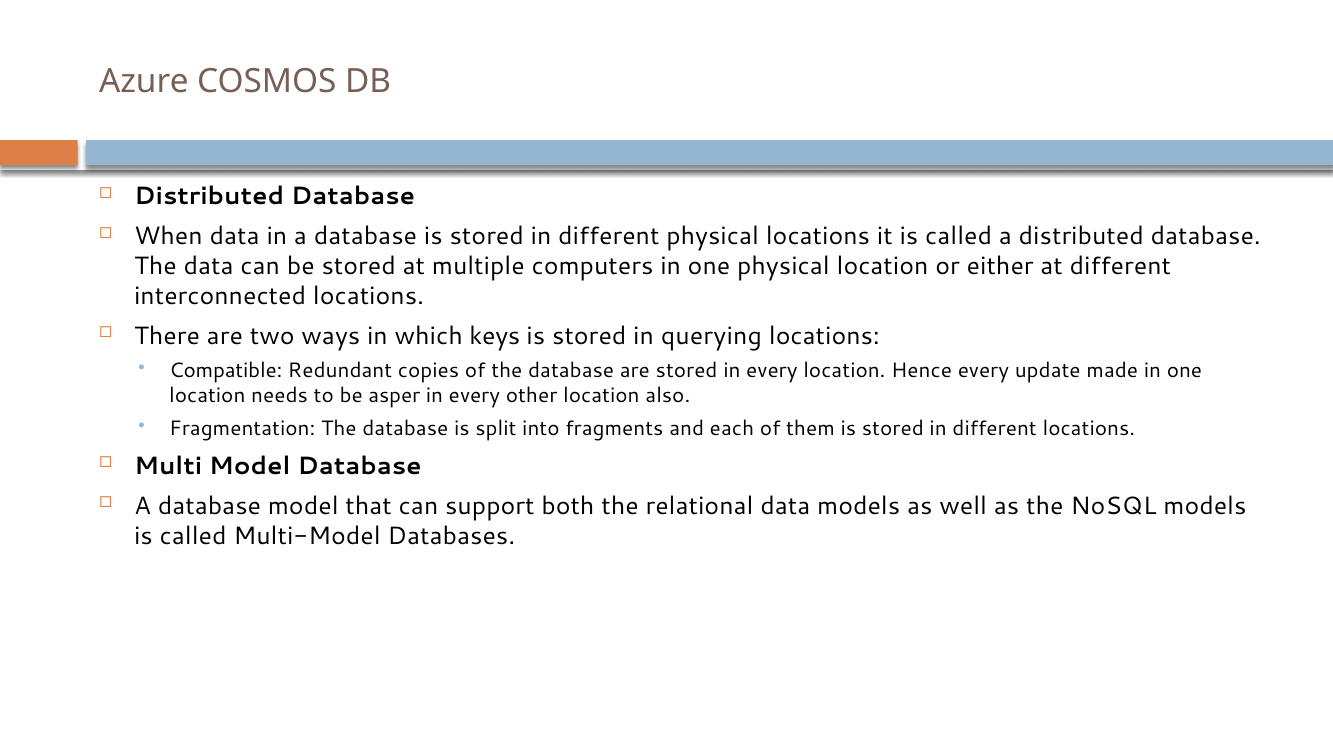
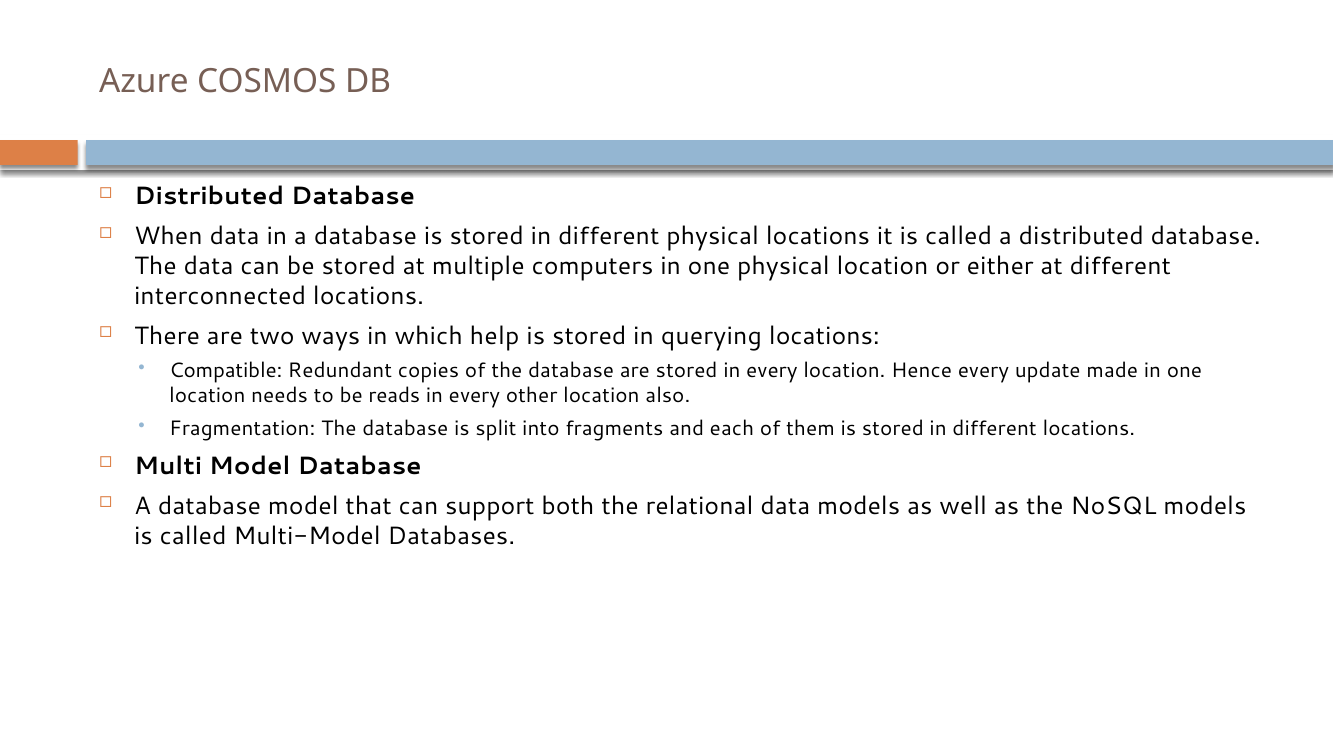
keys: keys -> help (495, 336)
asper: asper -> reads (394, 396)
